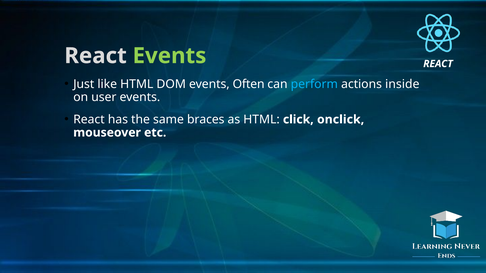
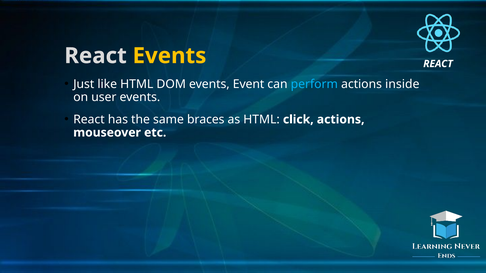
Events colour: light green -> yellow (169, 56)
Often: Often -> Event (249, 84)
click onclick: onclick -> actions (341, 120)
